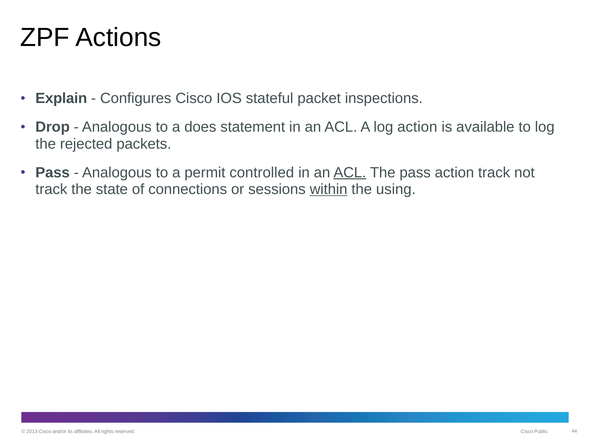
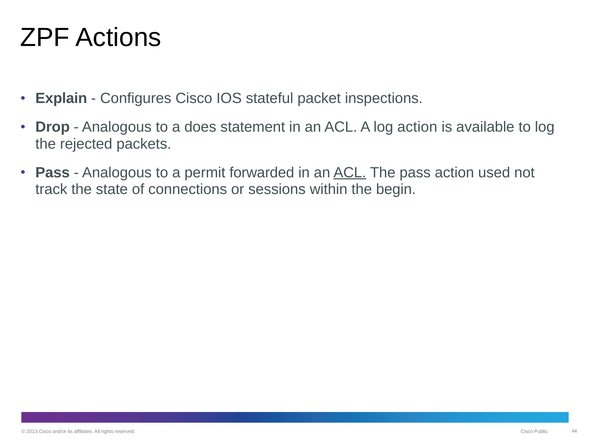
controlled: controlled -> forwarded (262, 172)
action track: track -> used (494, 172)
within underline: present -> none (329, 189)
using: using -> begin (396, 189)
